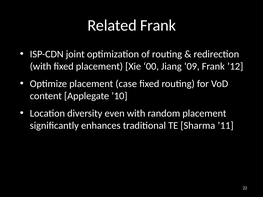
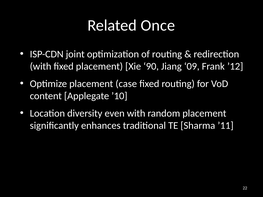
Related Frank: Frank -> Once (158, 25)
00: 00 -> 90 (151, 66)
